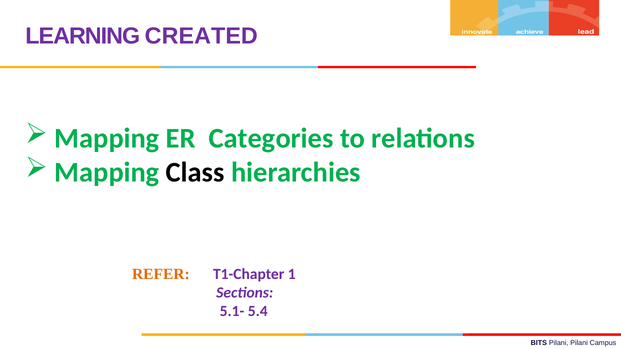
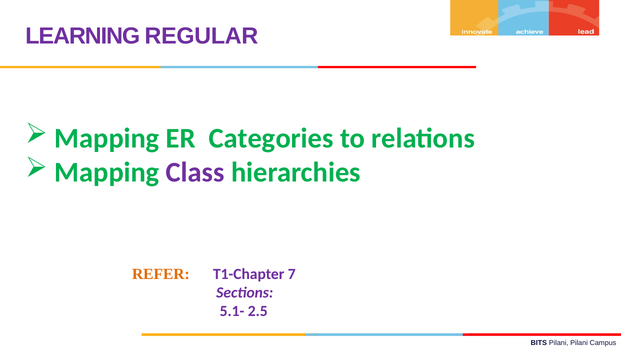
CREATED: CREATED -> REGULAR (201, 36)
Class colour: black -> purple (195, 173)
1: 1 -> 7 (292, 274)
5.4: 5.4 -> 2.5 (258, 312)
